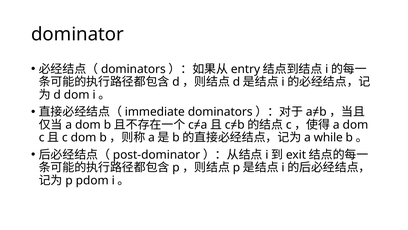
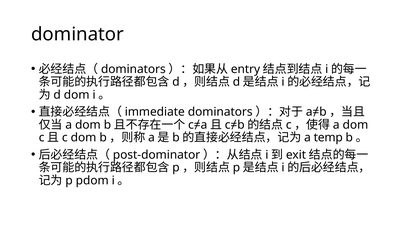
while: while -> temp (328, 137)
